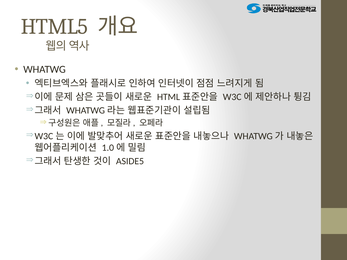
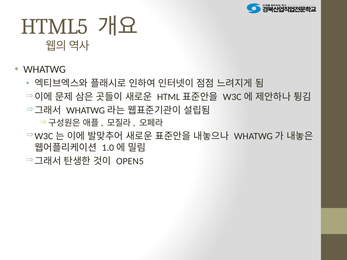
ASIDE5: ASIDE5 -> OPEN5 (130, 161)
